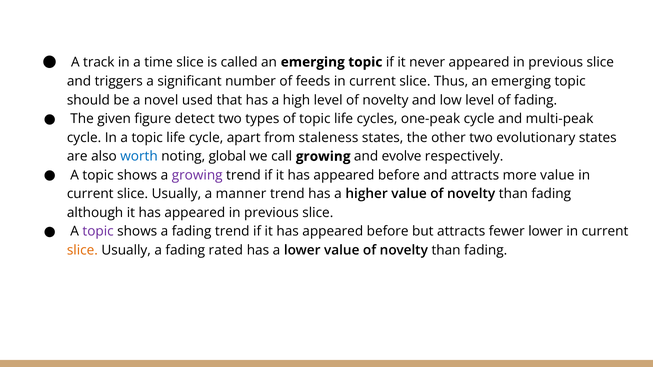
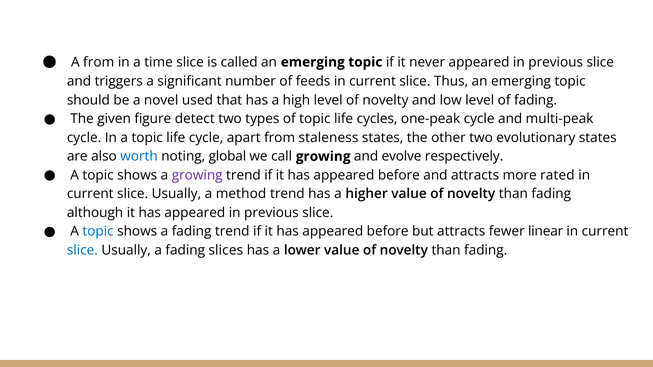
A track: track -> from (99, 62)
more value: value -> rated (557, 175)
manner: manner -> method (241, 194)
topic colour: purple -> blue (98, 232)
fewer lower: lower -> linear (546, 232)
slice colour: orange -> blue (82, 250)
rated: rated -> slices (226, 250)
